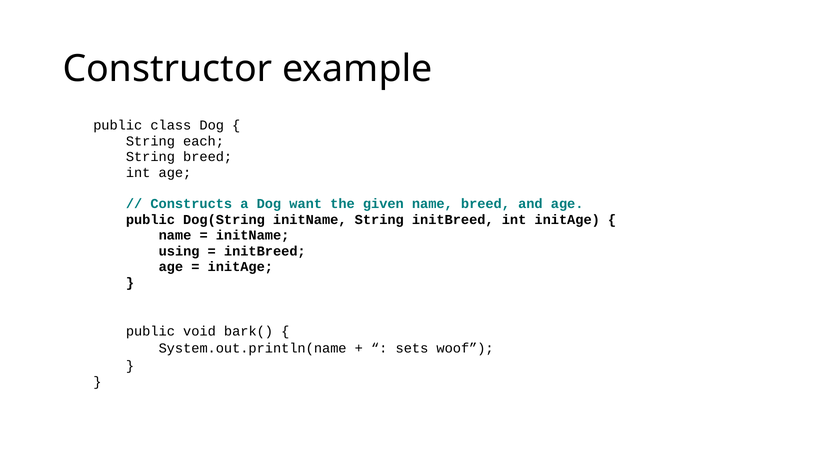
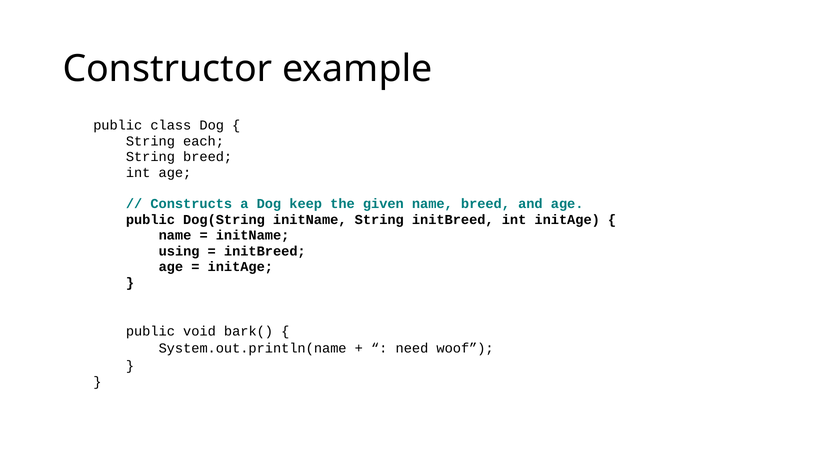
want: want -> keep (306, 204)
sets: sets -> need (412, 349)
